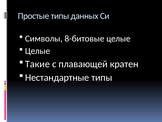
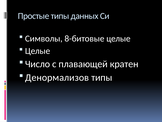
Такие: Такие -> Число (38, 64)
Нестандартные: Нестандартные -> Денормализов (57, 77)
